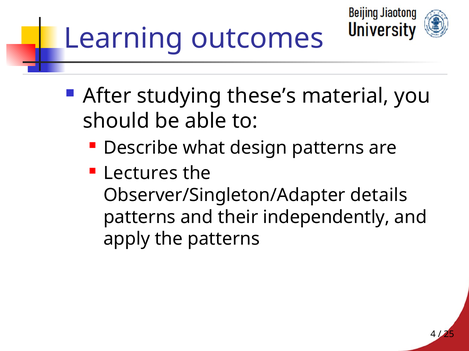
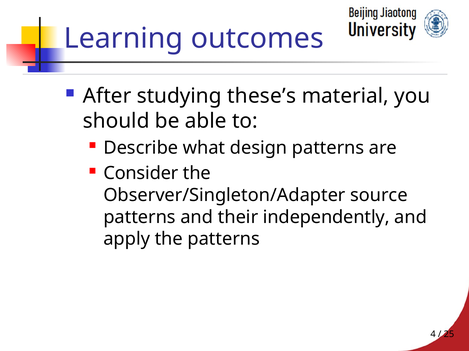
Lectures: Lectures -> Consider (141, 174)
details: details -> source (379, 196)
